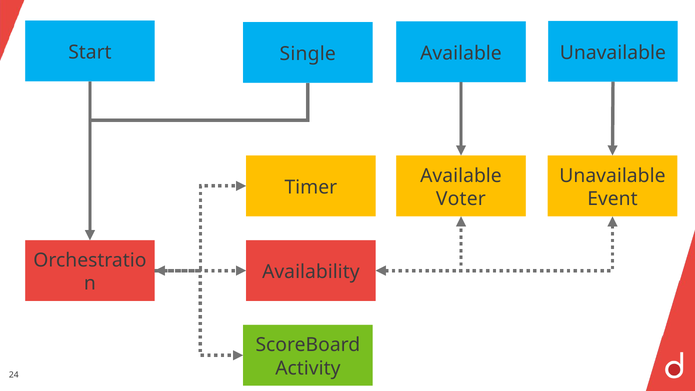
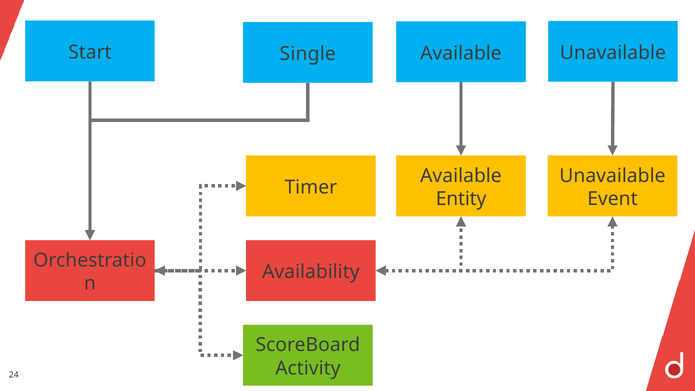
Voter: Voter -> Entity (461, 199)
